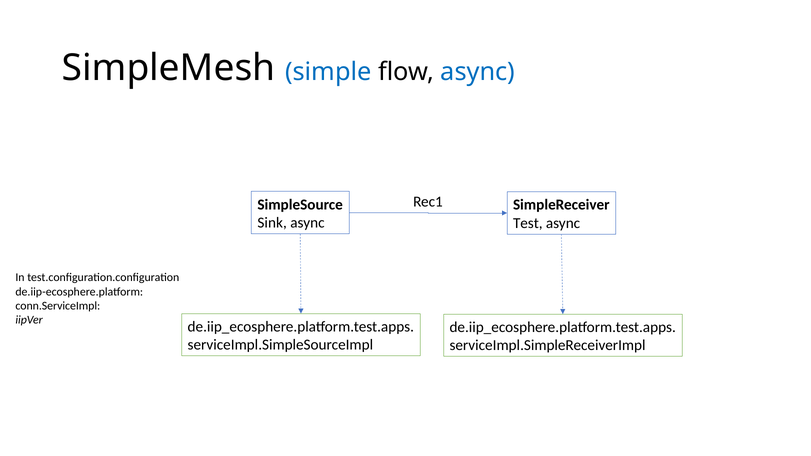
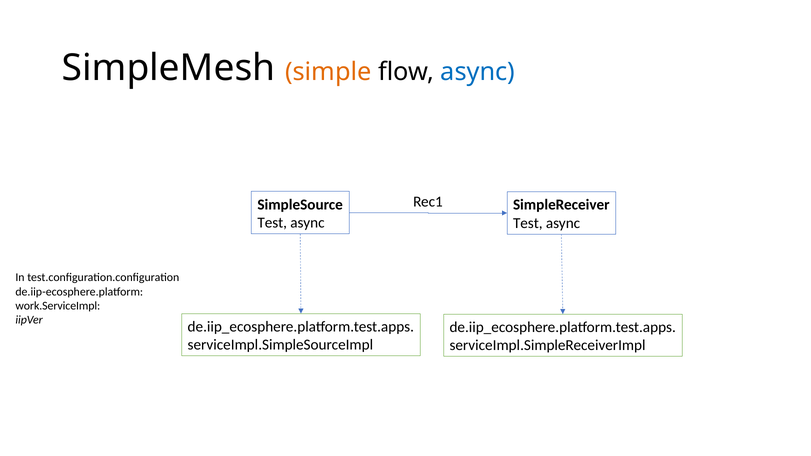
simple colour: blue -> orange (328, 72)
Sink: Sink -> Test (272, 223)
conn.ServiceImpl: conn.ServiceImpl -> work.ServiceImpl (58, 306)
